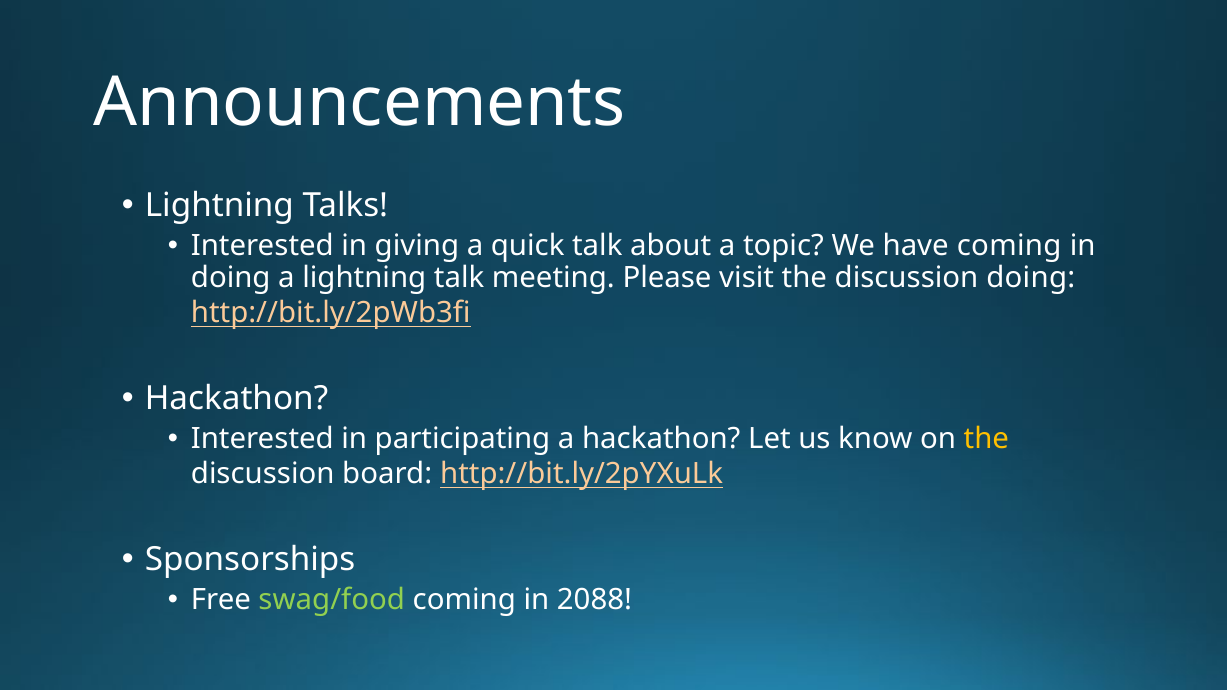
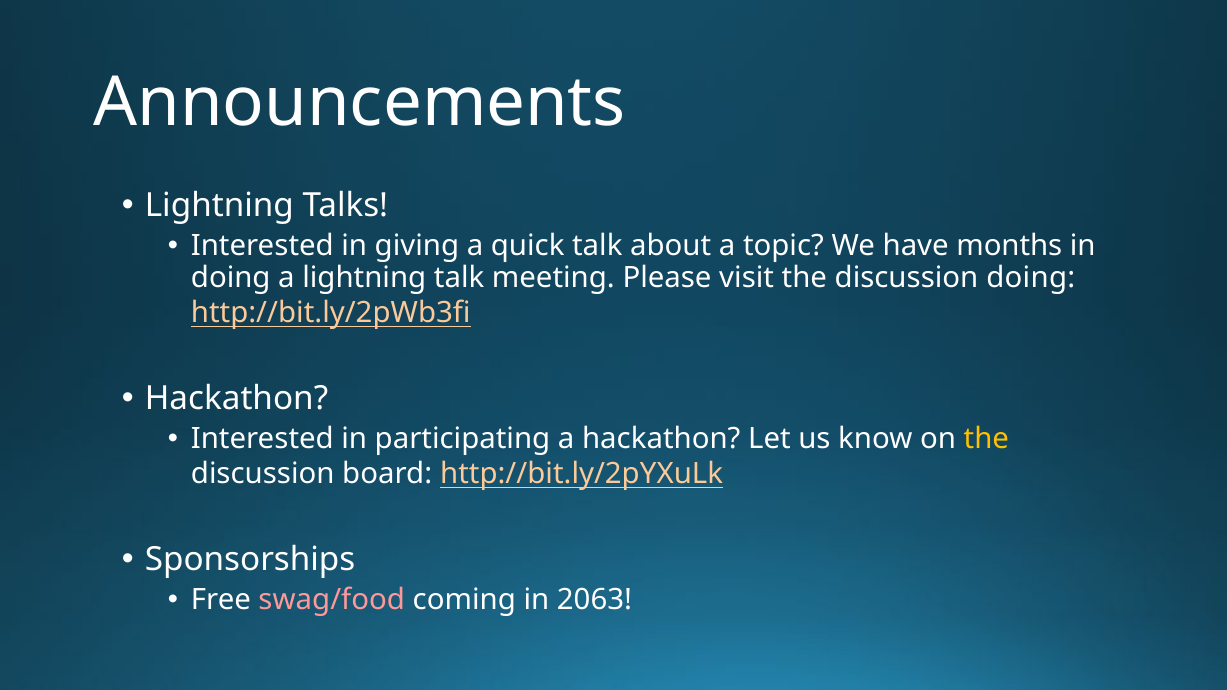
have coming: coming -> months (1009, 246)
swag/food colour: light green -> pink (332, 600)
2088: 2088 -> 2063 (594, 600)
